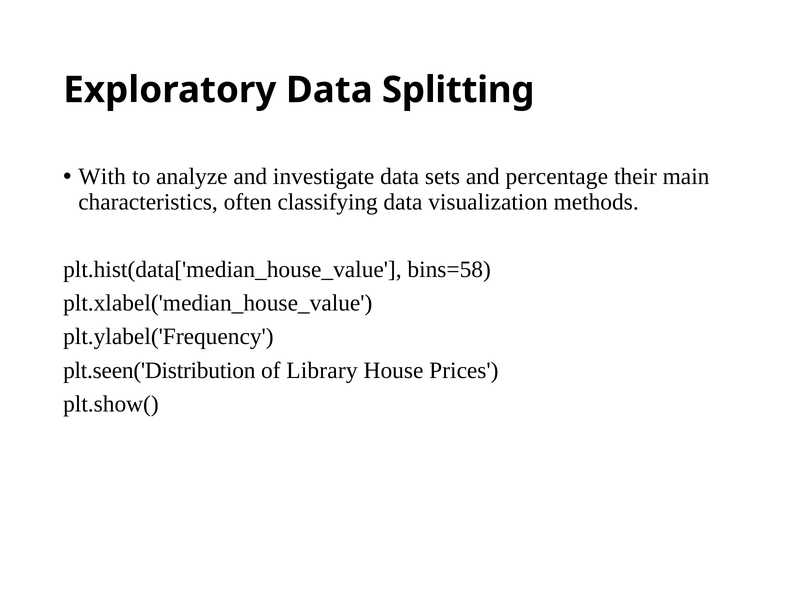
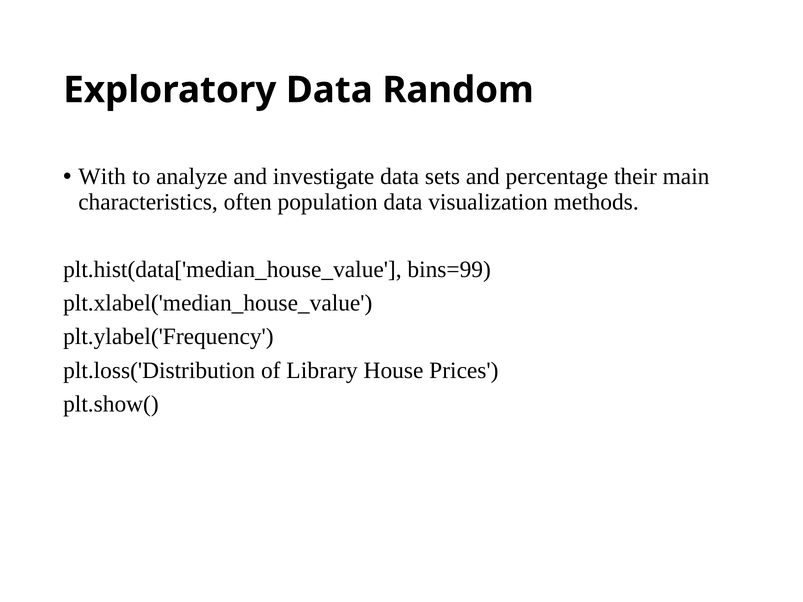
Splitting: Splitting -> Random (458, 90)
classifying: classifying -> population (328, 202)
bins=58: bins=58 -> bins=99 (449, 269)
plt.seen('Distribution: plt.seen('Distribution -> plt.loss('Distribution (159, 370)
